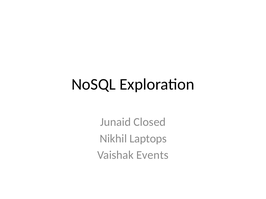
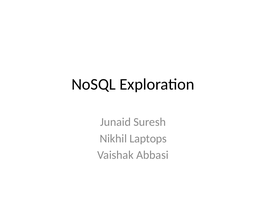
Closed: Closed -> Suresh (150, 122)
Events: Events -> Abbasi (152, 155)
